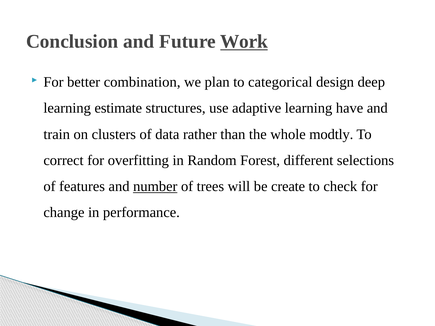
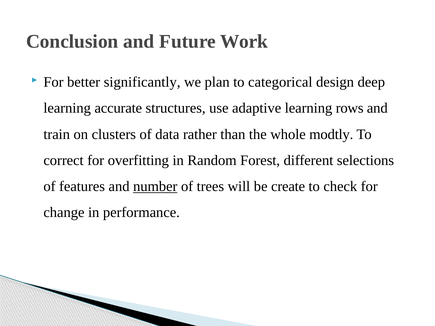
Work underline: present -> none (244, 42)
combination: combination -> significantly (142, 82)
estimate: estimate -> accurate (118, 108)
have: have -> rows (350, 108)
